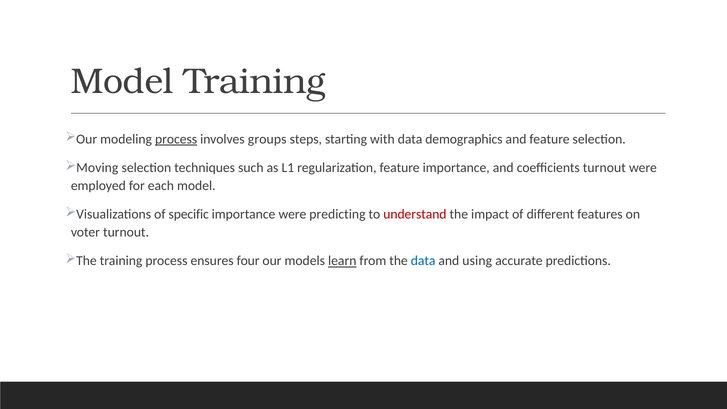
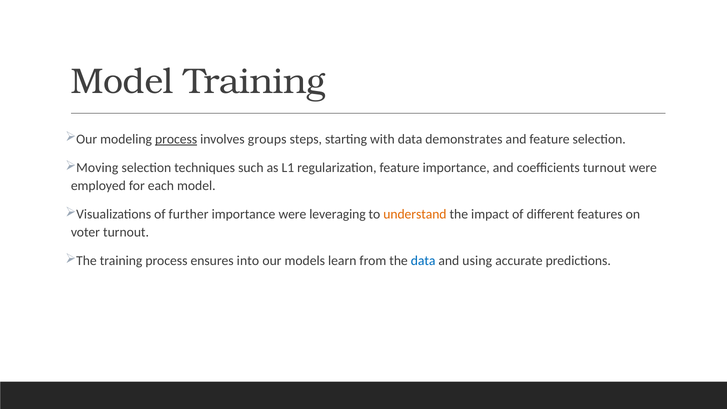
demographics: demographics -> demonstrates (464, 139)
specific: specific -> further (189, 214)
predicting: predicting -> leveraging (337, 214)
understand colour: red -> orange (415, 214)
four: four -> into (248, 261)
learn underline: present -> none (342, 261)
